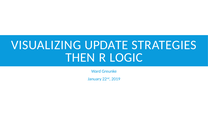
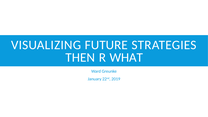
UPDATE: UPDATE -> FUTURE (106, 45)
LOGIC: LOGIC -> WHAT (126, 57)
